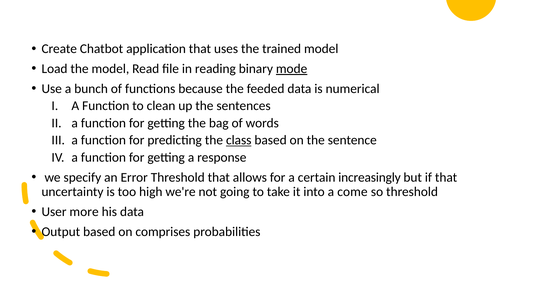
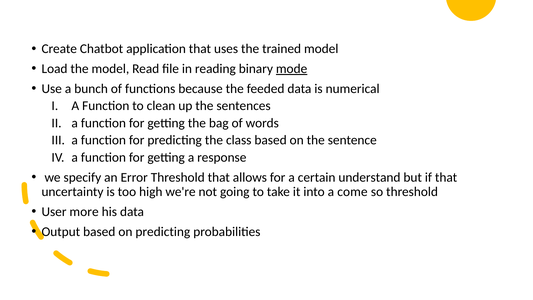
class underline: present -> none (239, 140)
increasingly: increasingly -> understand (369, 177)
on comprises: comprises -> predicting (163, 231)
